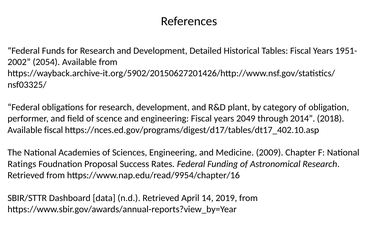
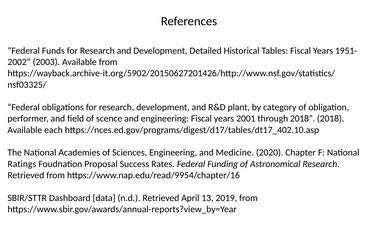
2054: 2054 -> 2003 (46, 62)
2049: 2049 -> 2001 (246, 119)
through 2014: 2014 -> 2018 (303, 119)
Available fiscal: fiscal -> each (53, 130)
2009: 2009 -> 2020 (270, 153)
14: 14 -> 13 (207, 198)
